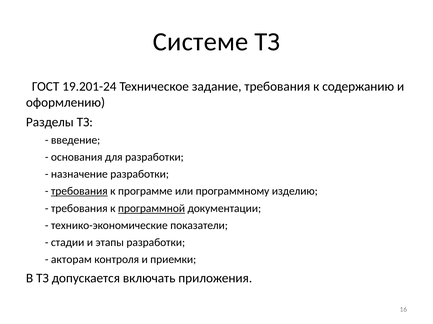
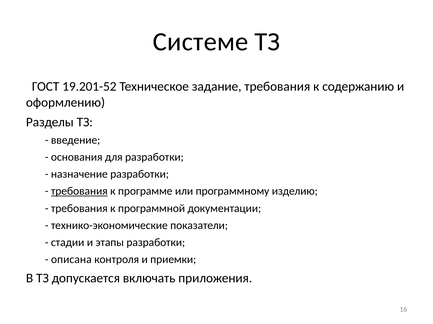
19.201-24: 19.201-24 -> 19.201-52 (89, 87)
программной underline: present -> none (152, 209)
акторам: акторам -> описана (71, 260)
